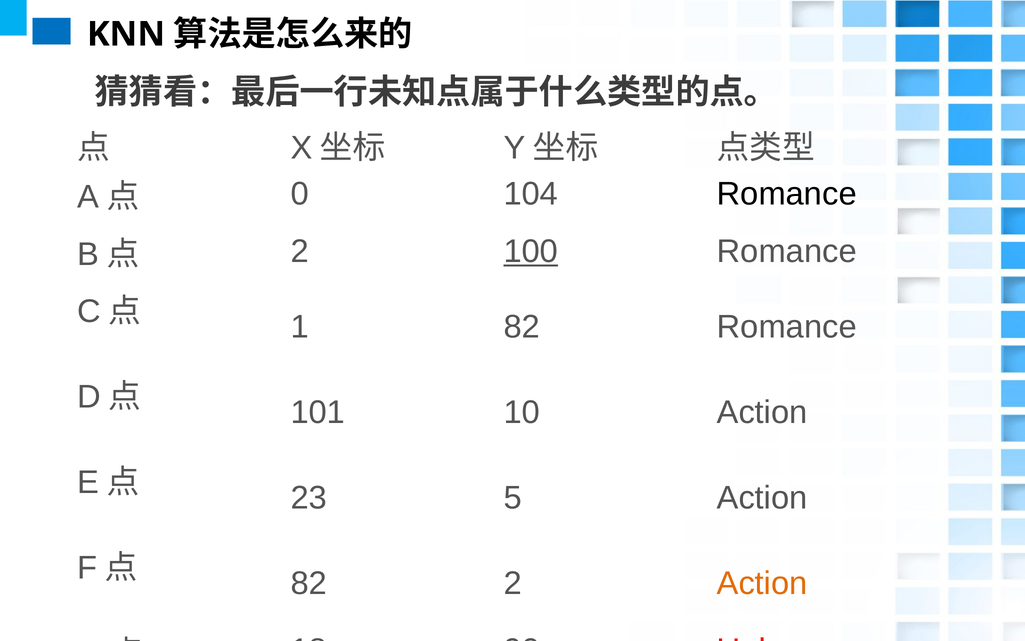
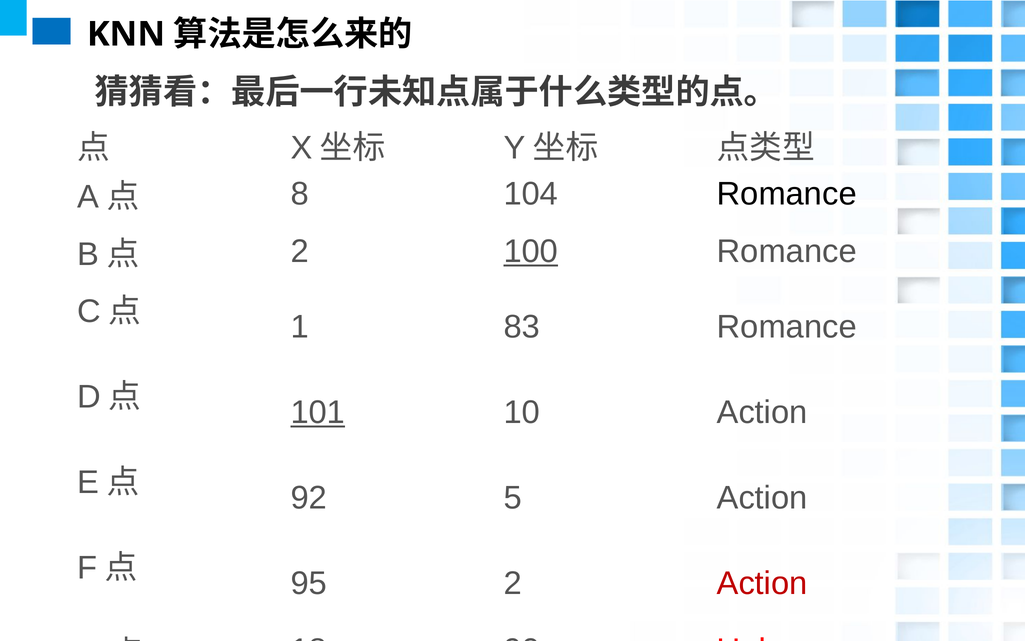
0: 0 -> 8 (300, 194)
1 82: 82 -> 83 (522, 327)
101 underline: none -> present (318, 412)
23: 23 -> 92 (309, 498)
82: 82 -> 95 (309, 583)
Action colour: orange -> red (762, 583)
